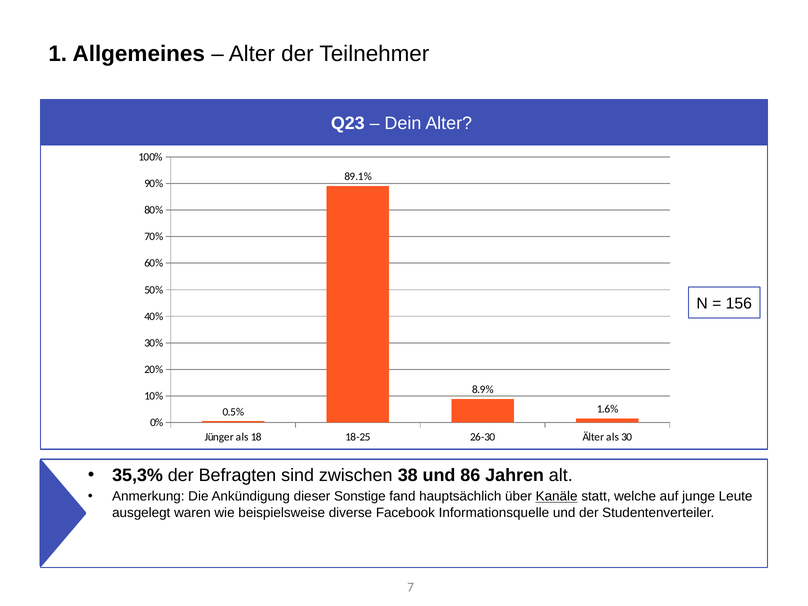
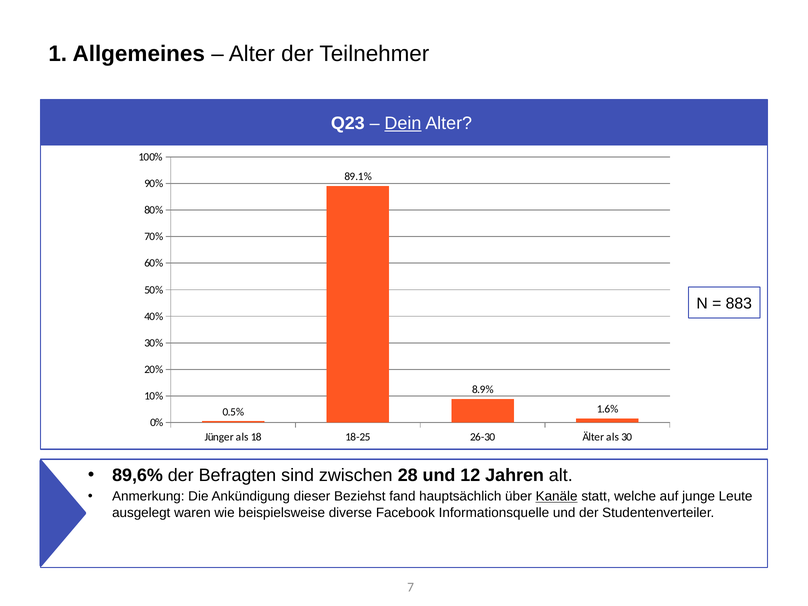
Dein underline: none -> present (403, 123)
156: 156 -> 883 (739, 303)
35,3%: 35,3% -> 89,6% (138, 475)
38: 38 -> 28 (408, 475)
86: 86 -> 12 (470, 475)
Sonstige: Sonstige -> Beziehst (360, 497)
